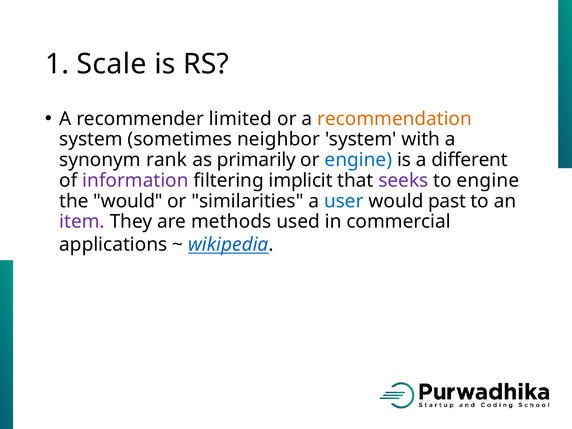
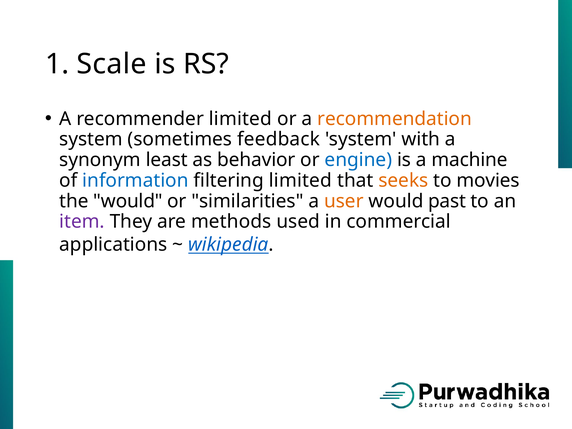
neighbor: neighbor -> feedback (279, 139)
rank: rank -> least (167, 160)
primarily: primarily -> behavior (256, 160)
different: different -> machine (470, 160)
information colour: purple -> blue (135, 181)
filtering implicit: implicit -> limited (300, 181)
seeks colour: purple -> orange (403, 181)
to engine: engine -> movies (488, 181)
user colour: blue -> orange (344, 201)
